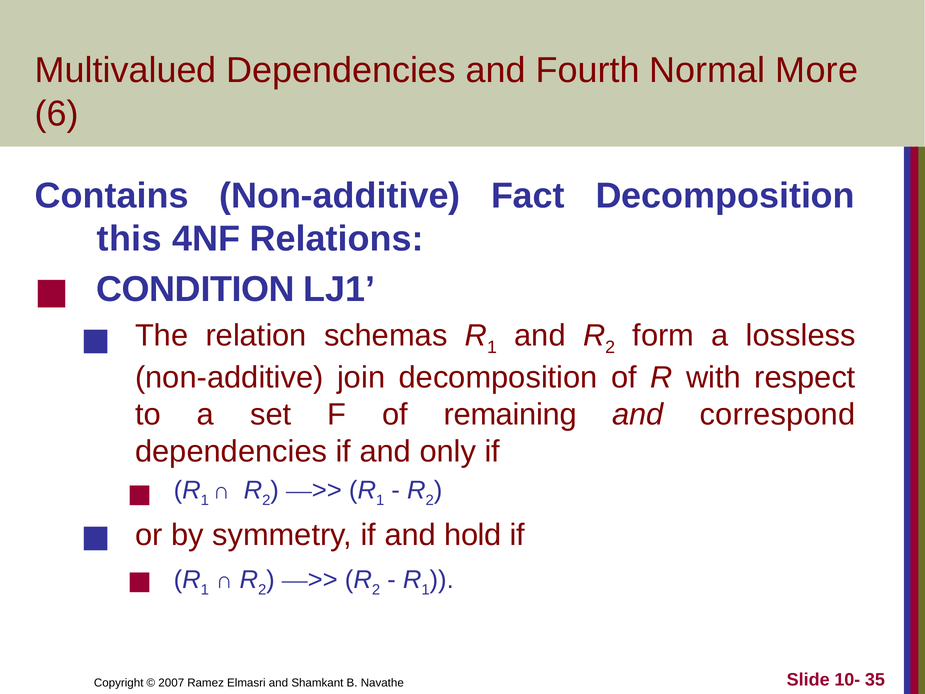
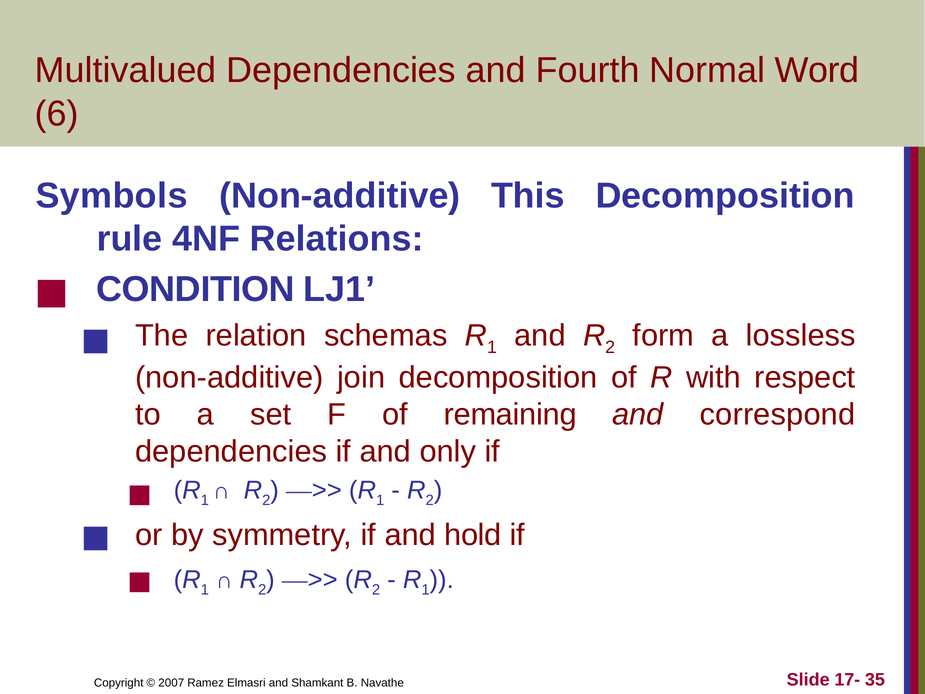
More: More -> Word (817, 71)
Contains: Contains -> Symbols (112, 196)
Fact: Fact -> This (528, 196)
this: this -> rule (129, 239)
10-: 10- -> 17- (847, 680)
